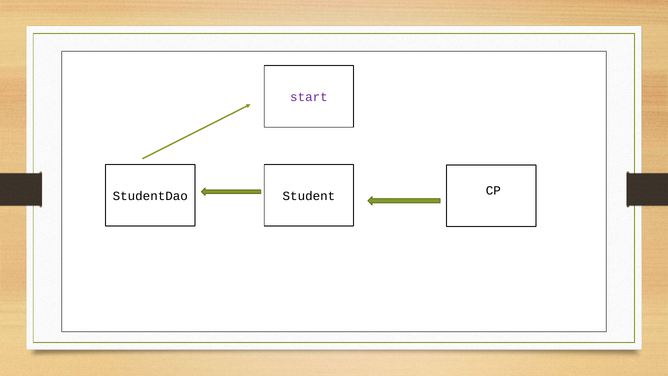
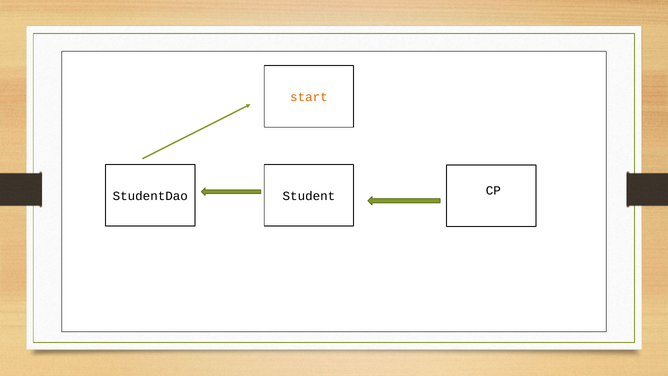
start colour: purple -> orange (309, 97)
